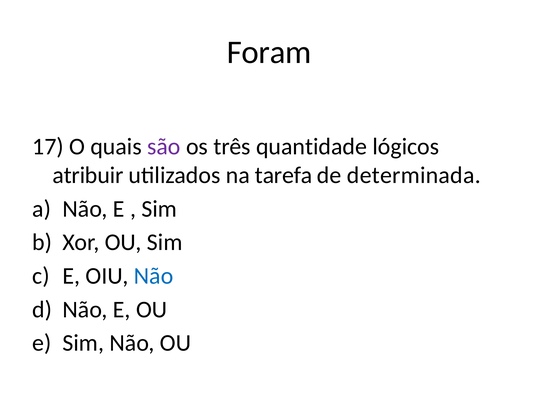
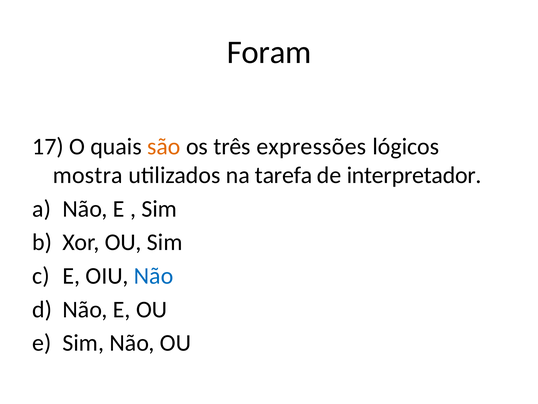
são colour: purple -> orange (164, 146)
quantidade: quantidade -> expressões (311, 146)
atribuir: atribuir -> mostra (88, 175)
determinada: determinada -> interpretador (414, 175)
